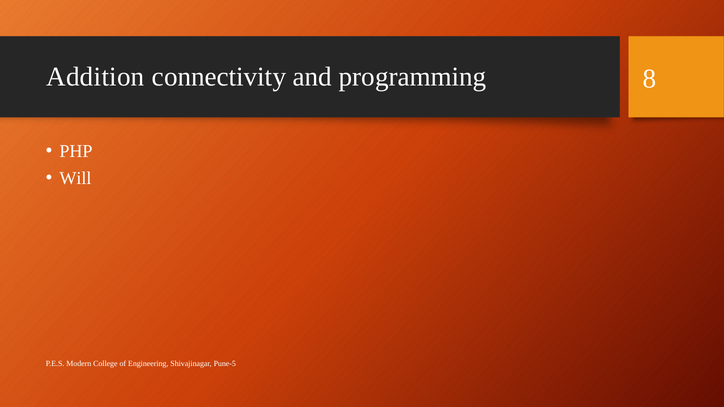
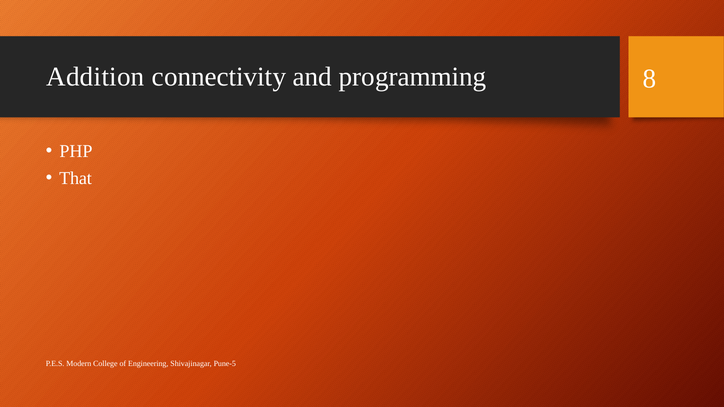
Will: Will -> That (76, 178)
